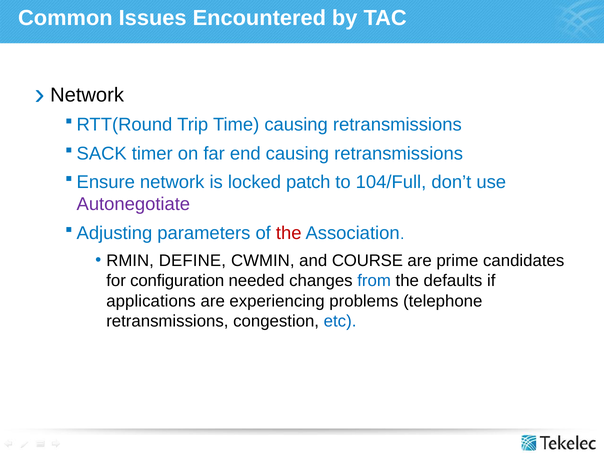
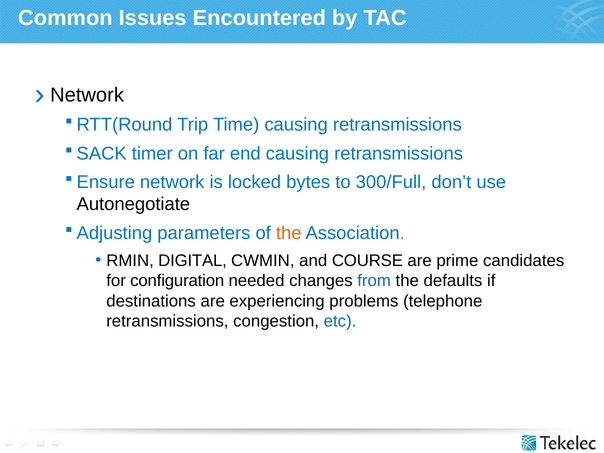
patch: patch -> bytes (308, 182)
104/Full: 104/Full -> 300/Full (391, 182)
Autonegotiate colour: purple -> black (133, 204)
the colour: red -> orange (289, 233)
DEFINE: DEFINE -> DIGITAL (193, 261)
applications: applications -> destinations (151, 301)
